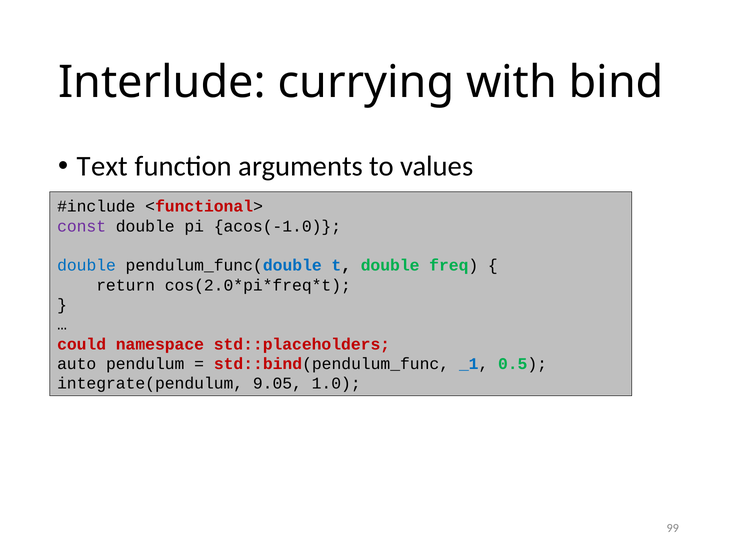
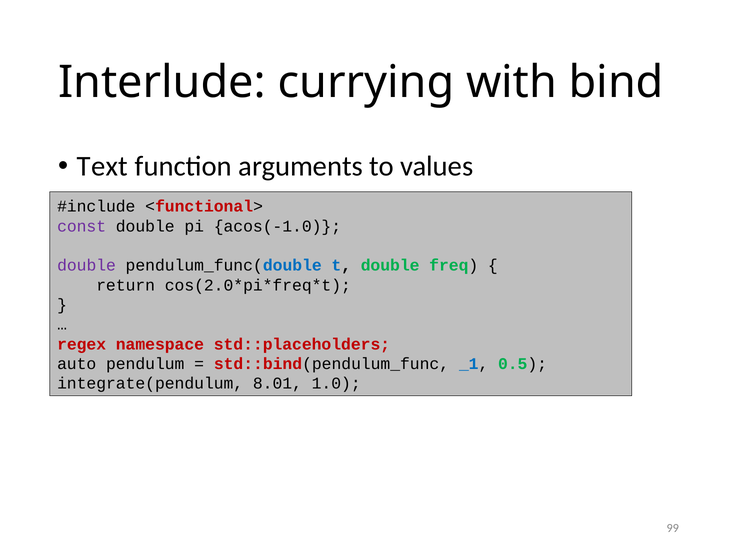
double colour: blue -> purple (87, 265)
could: could -> regex (82, 344)
9.05: 9.05 -> 8.01 (277, 383)
